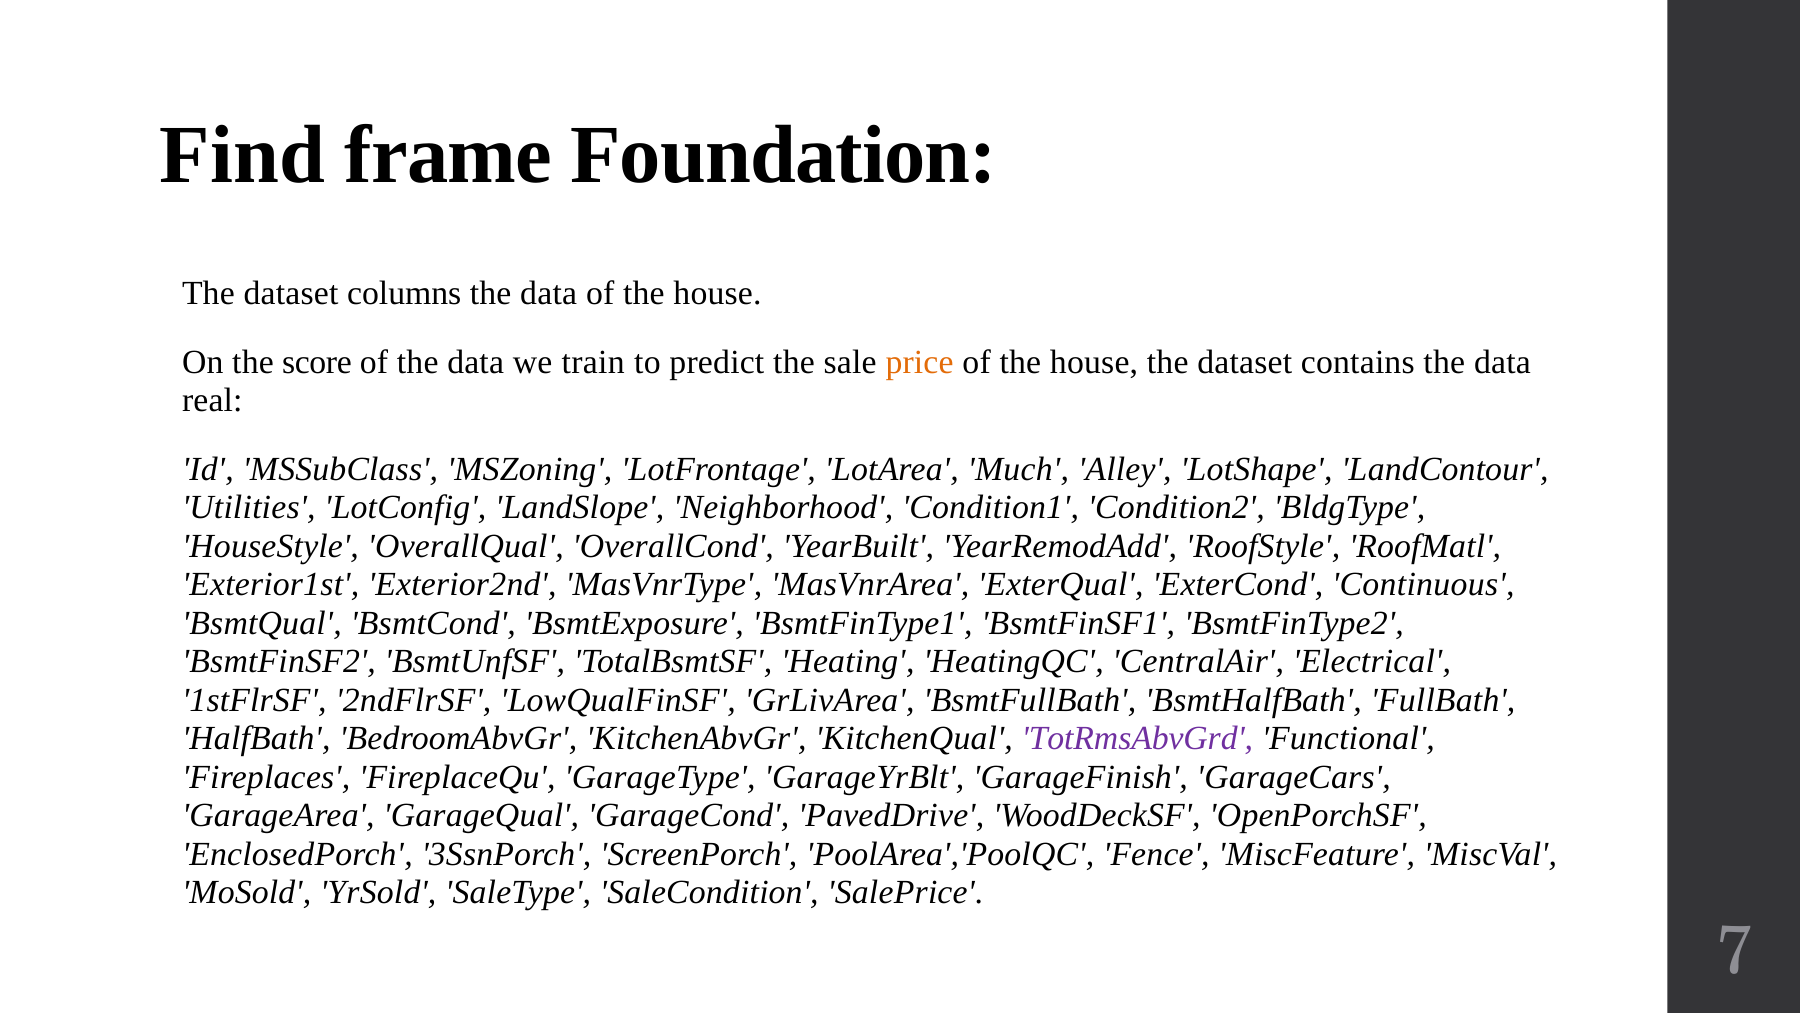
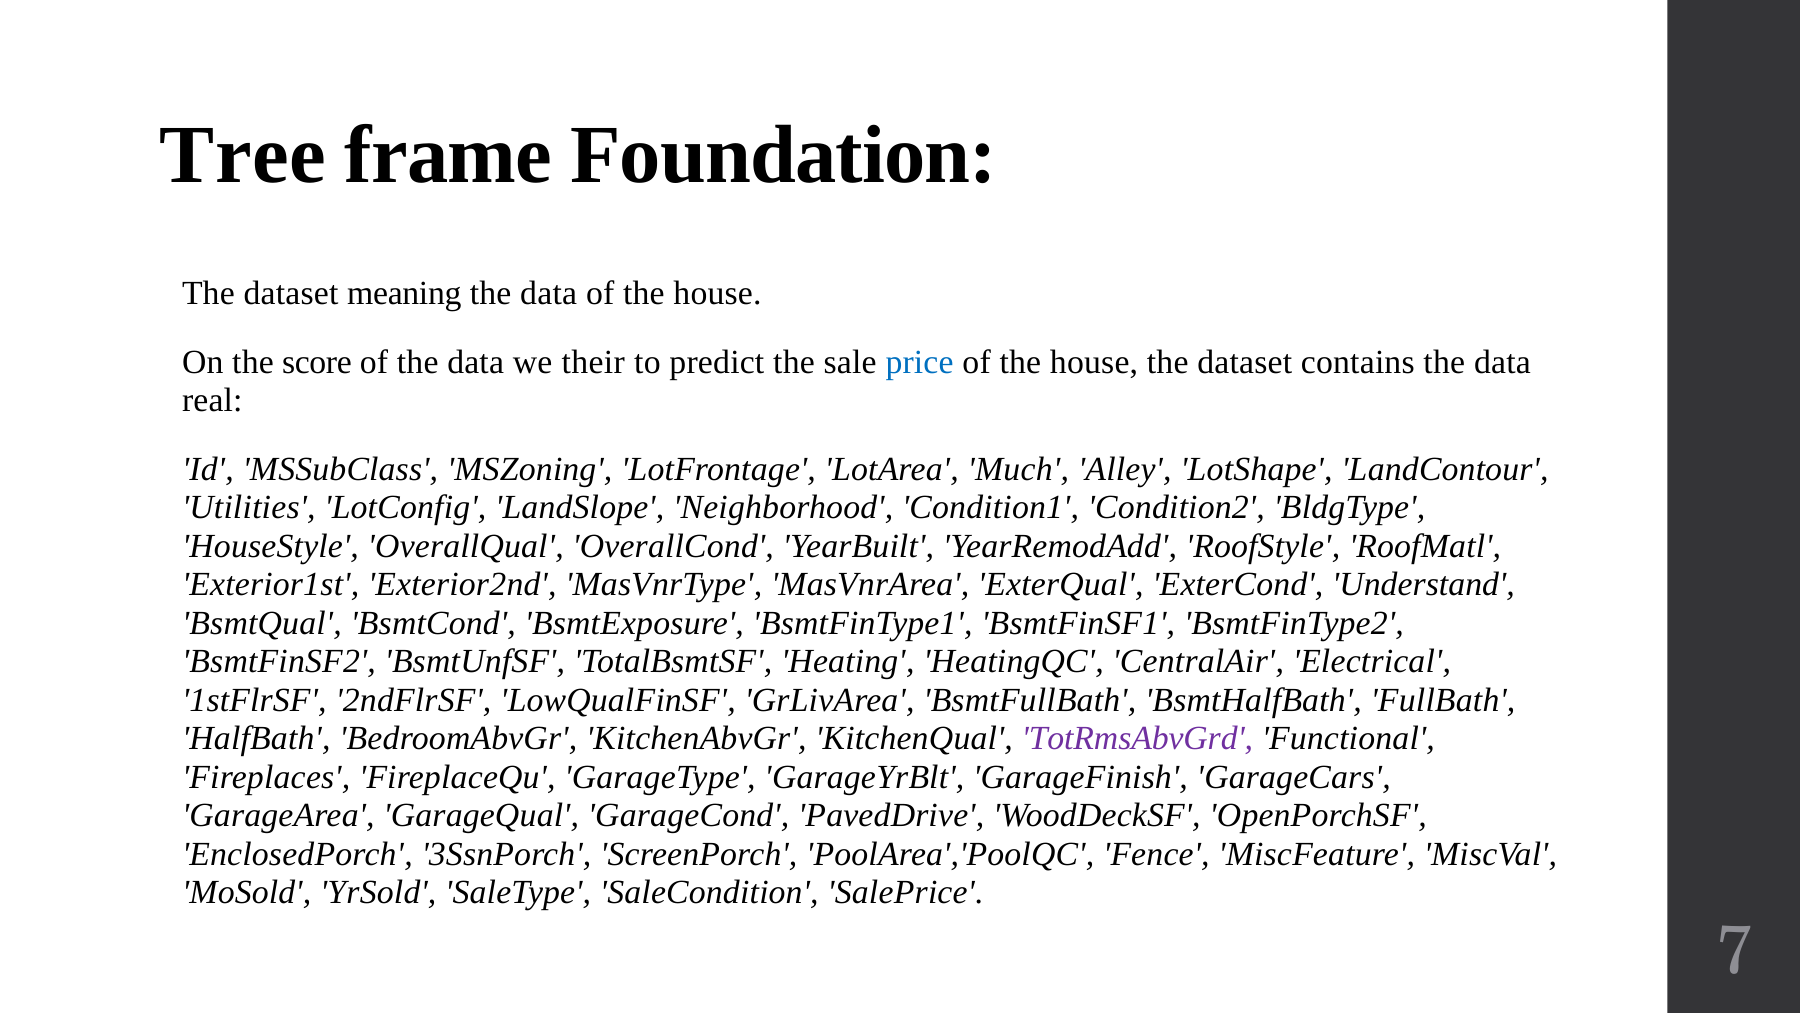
Find: Find -> Tree (243, 155)
columns: columns -> meaning (404, 293)
train: train -> their (593, 362)
price colour: orange -> blue (920, 362)
Continuous: Continuous -> Understand (1423, 584)
